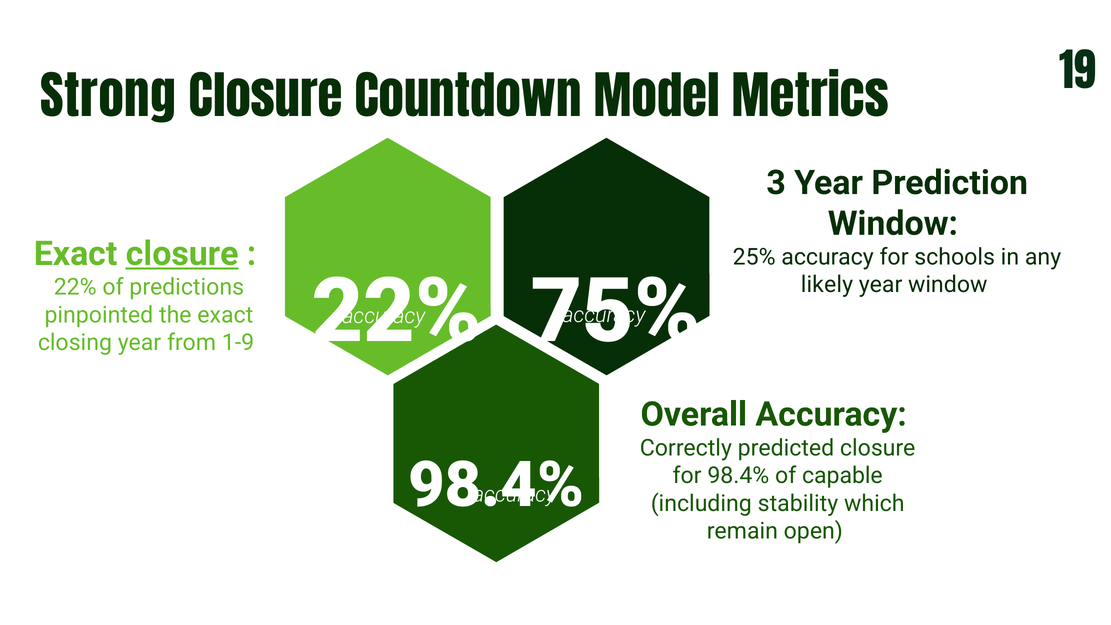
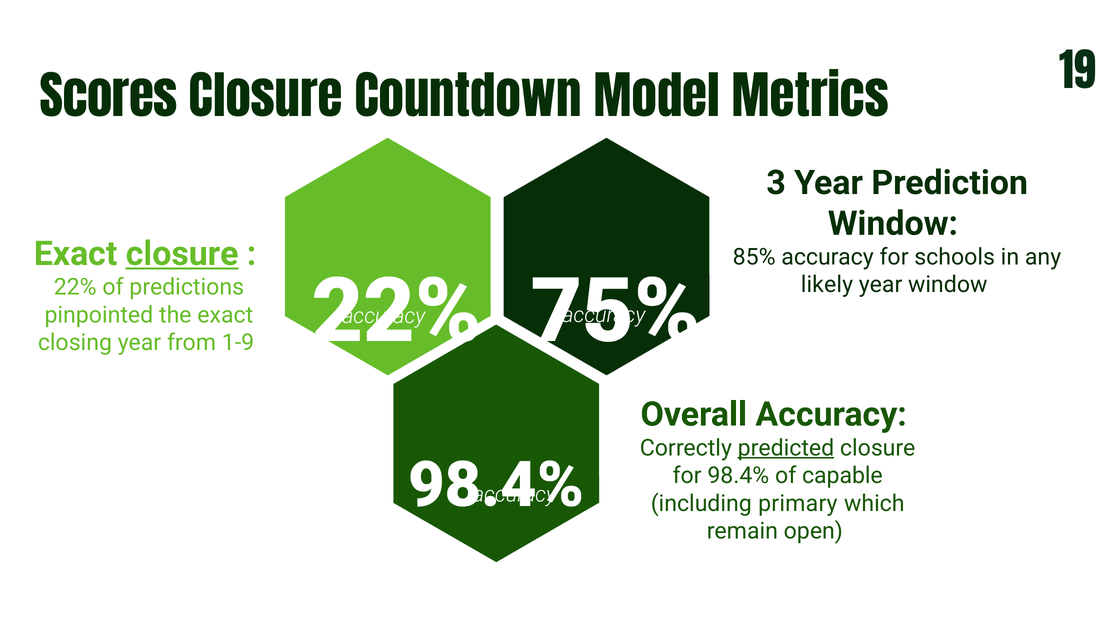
Strong: Strong -> Scores (109, 99)
25%: 25% -> 85% (754, 257)
predicted underline: none -> present (786, 448)
stability: stability -> primary (798, 503)
